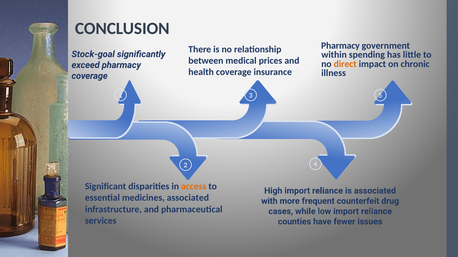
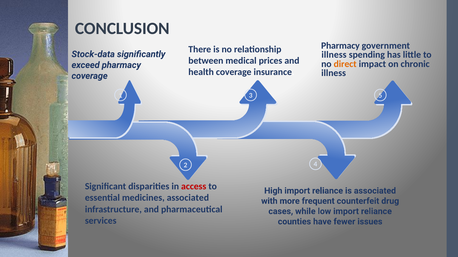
Stock-goal: Stock-goal -> Stock-data (93, 54)
within: within -> illness (334, 55)
access colour: orange -> red (194, 187)
